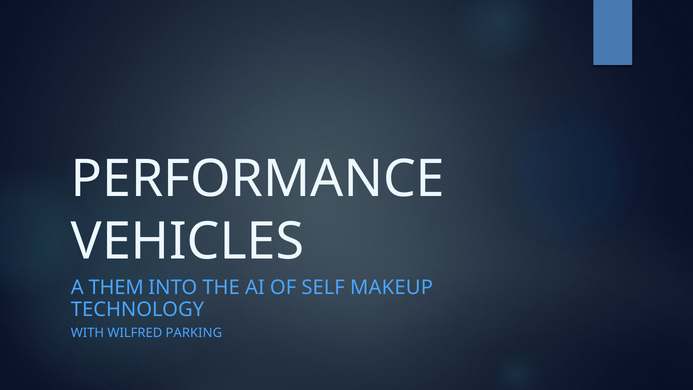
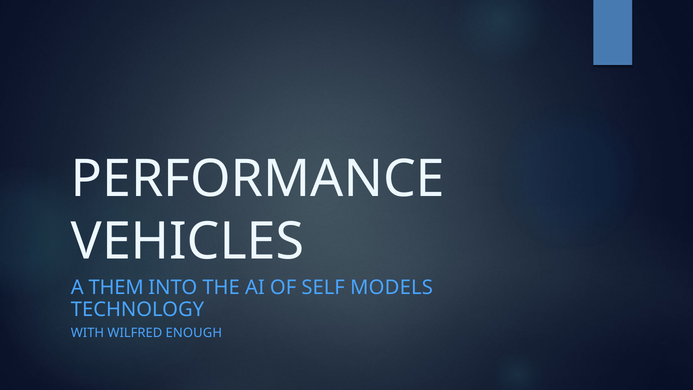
MAKEUP: MAKEUP -> MODELS (392, 288)
PARKING: PARKING -> ENOUGH (194, 333)
